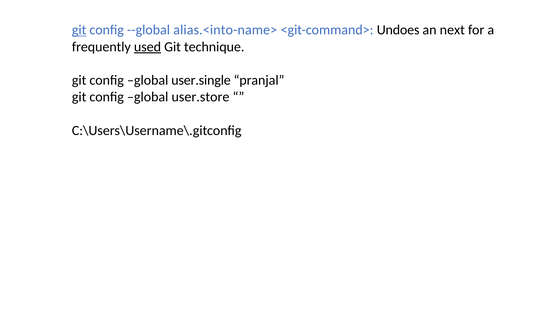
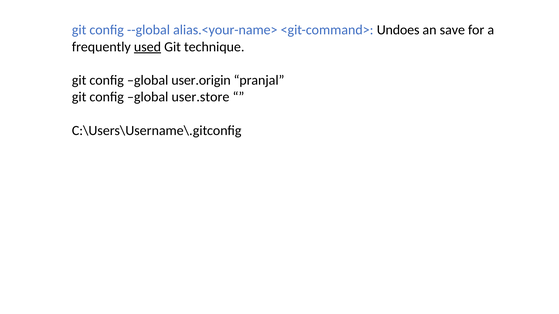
git underline: present -> none (79, 30)
alias.<into-name>: alias.<into-name> -> alias.<your-name> (225, 30)
next: next -> save (452, 30)
user.single: user.single -> user.origin (201, 80)
